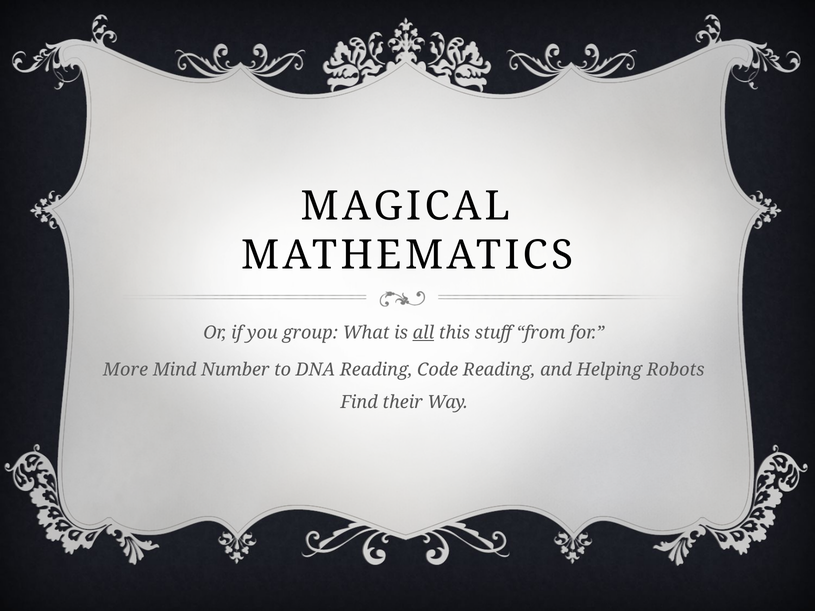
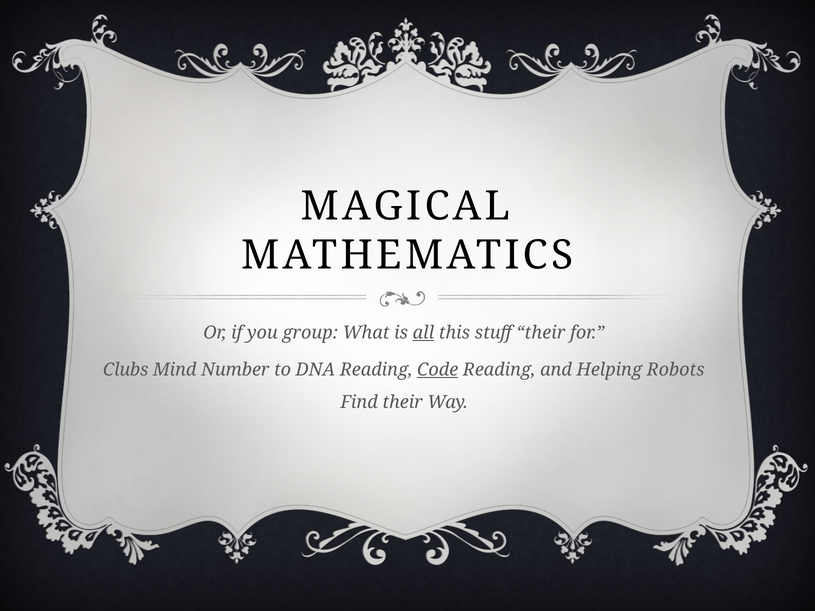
stuff from: from -> their (541, 333)
More: More -> Clubs (126, 370)
Code underline: none -> present (438, 370)
